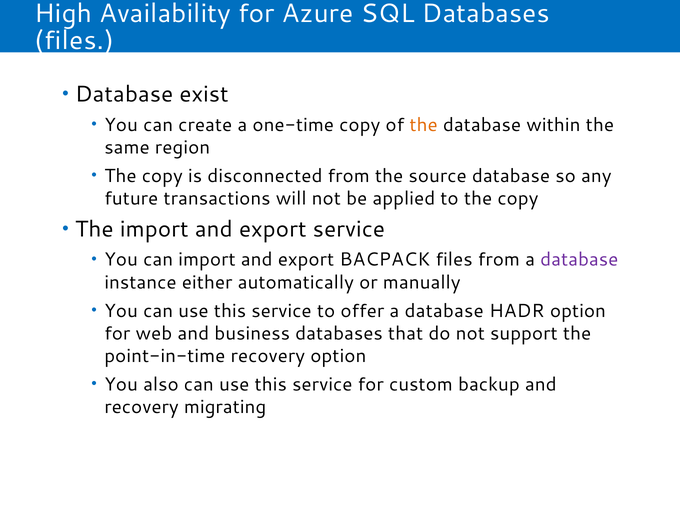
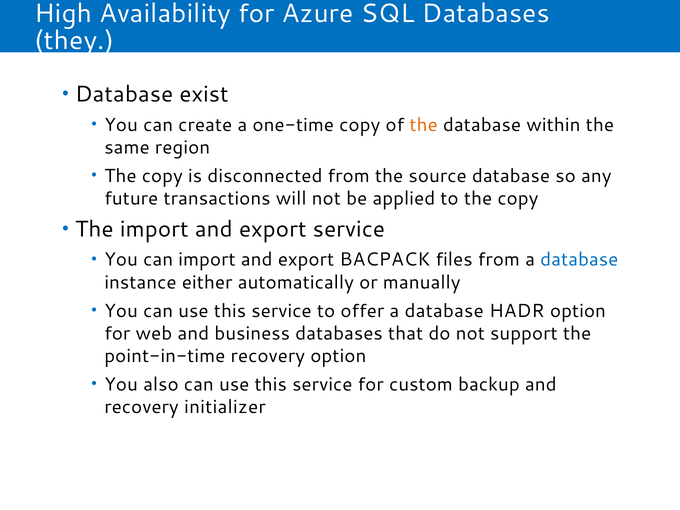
files: files -> they (74, 40)
database colour: purple -> blue (579, 260)
migrating: migrating -> initializer (225, 407)
